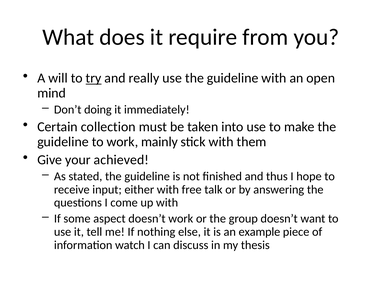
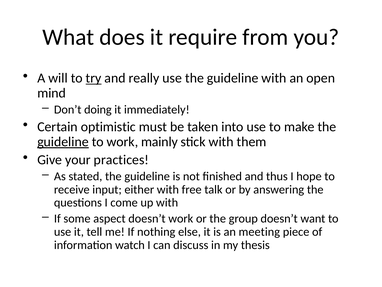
collection: collection -> optimistic (108, 127)
guideline underline: none -> present (63, 142)
achieved: achieved -> practices (121, 160)
example: example -> meeting (259, 231)
